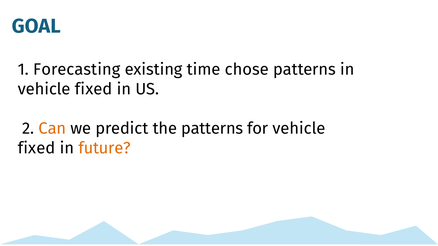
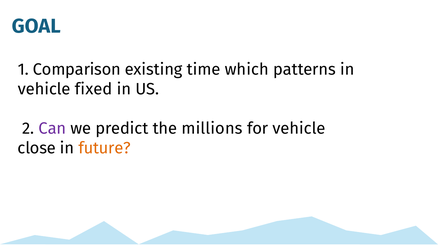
Forecasting: Forecasting -> Comparison (77, 69)
chose: chose -> which (247, 69)
Can colour: orange -> purple (52, 129)
the patterns: patterns -> millions (212, 129)
fixed: fixed -> close (37, 148)
